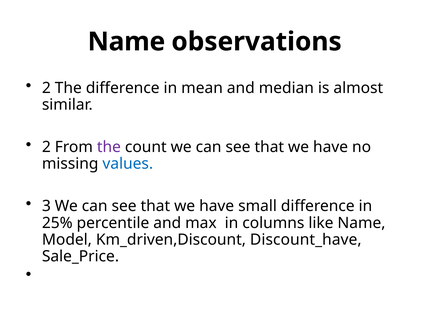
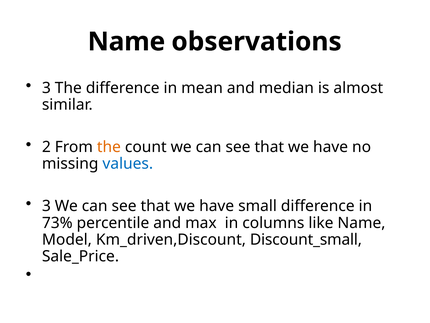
2: 2 -> 3 (46, 88)
the colour: purple -> orange (109, 147)
25%: 25% -> 73% (57, 223)
Discount_have: Discount_have -> Discount_small (306, 239)
